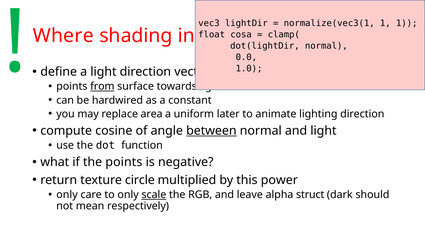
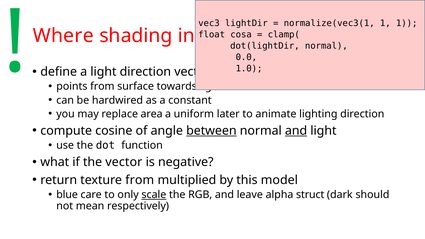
from underline: present -> none (102, 87)
and underline: none -> present (296, 131)
the points: points -> vector (124, 162)
texture circle: circle -> from (140, 180)
power: power -> model (279, 180)
only: only -> blue (67, 195)
